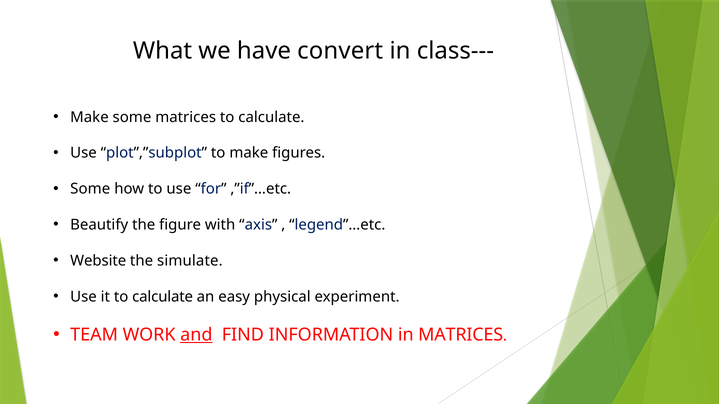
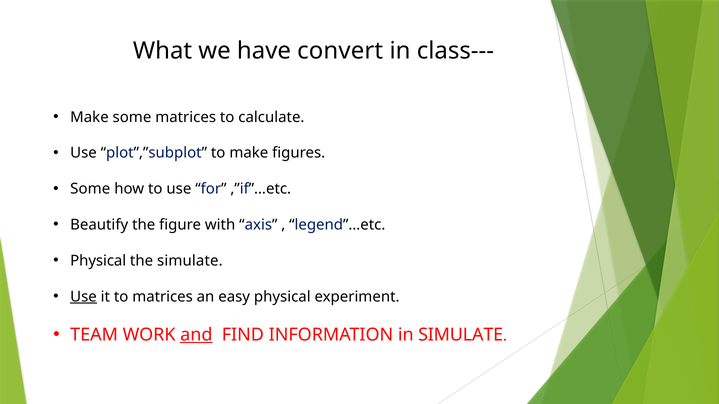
Website: Website -> Physical (98, 261)
Use underline: none -> present (84, 297)
it to calculate: calculate -> matrices (163, 297)
in MATRICES: MATRICES -> SIMULATE (461, 335)
